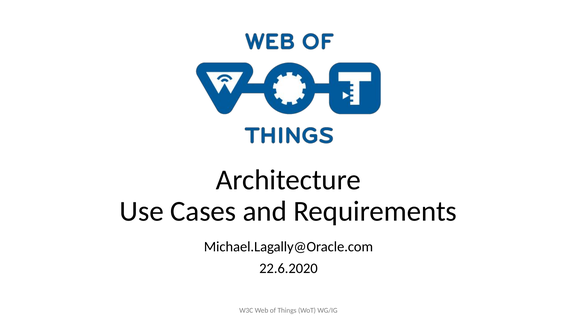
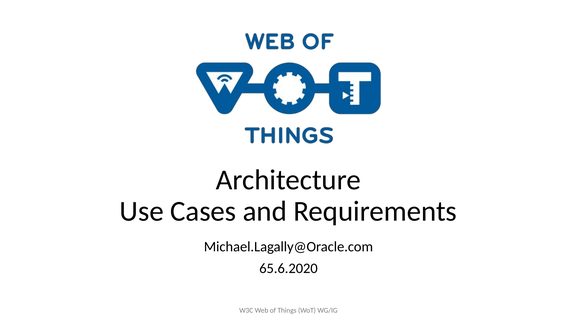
22.6.2020: 22.6.2020 -> 65.6.2020 (288, 268)
